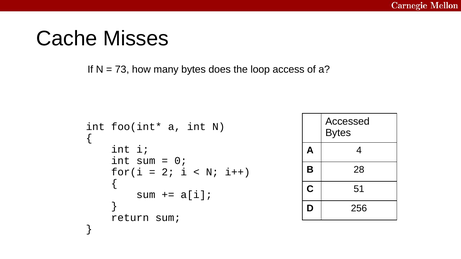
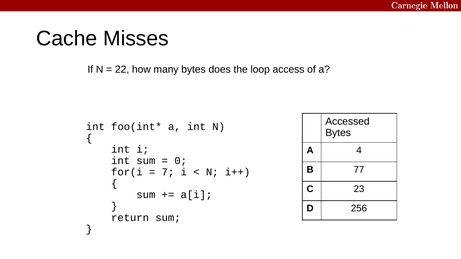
73: 73 -> 22 (122, 69)
28: 28 -> 77 (359, 170)
2: 2 -> 7 (168, 172)
51: 51 -> 23 (359, 189)
